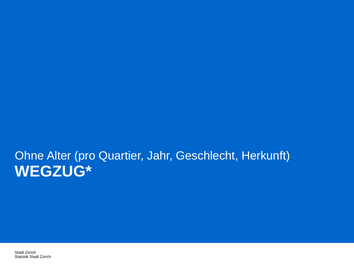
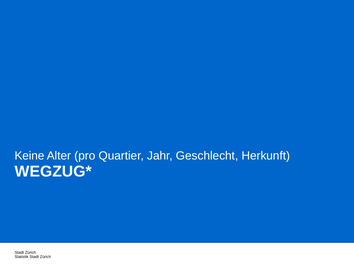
Ohne: Ohne -> Keine (30, 156)
